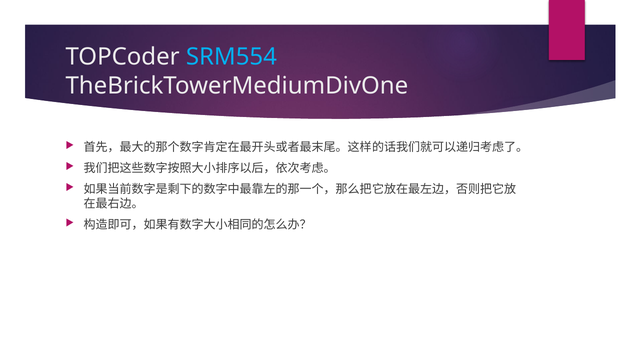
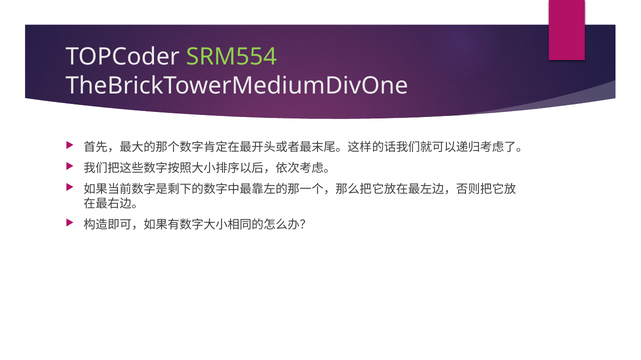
SRM554 colour: light blue -> light green (231, 57)
